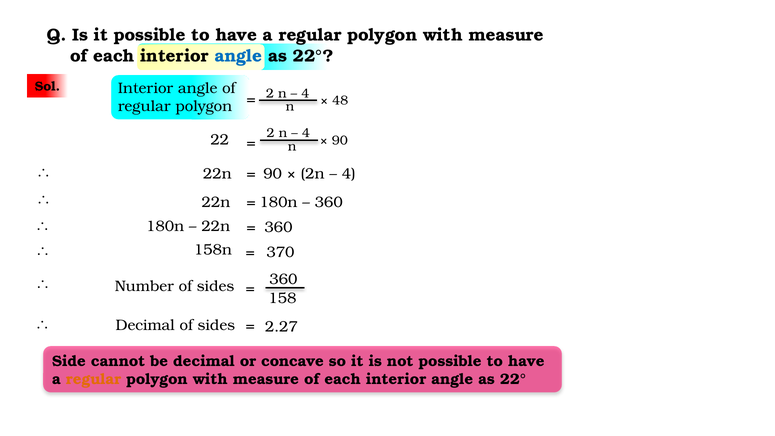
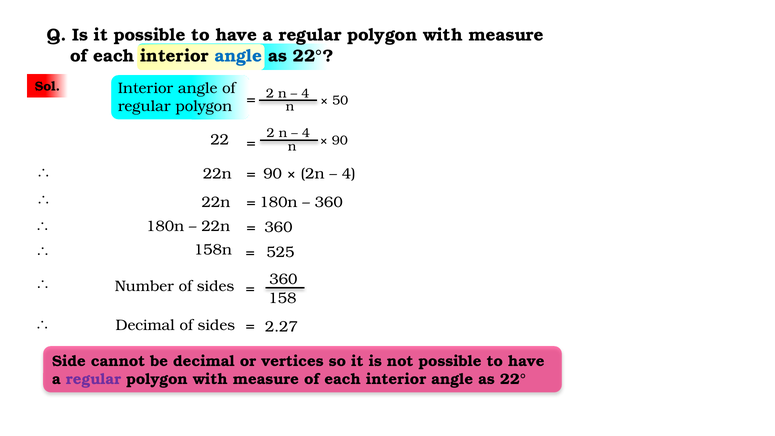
48: 48 -> 50 (340, 101)
370: 370 -> 525 (280, 252)
concave: concave -> vertices (292, 361)
regular colour: orange -> purple (93, 379)
